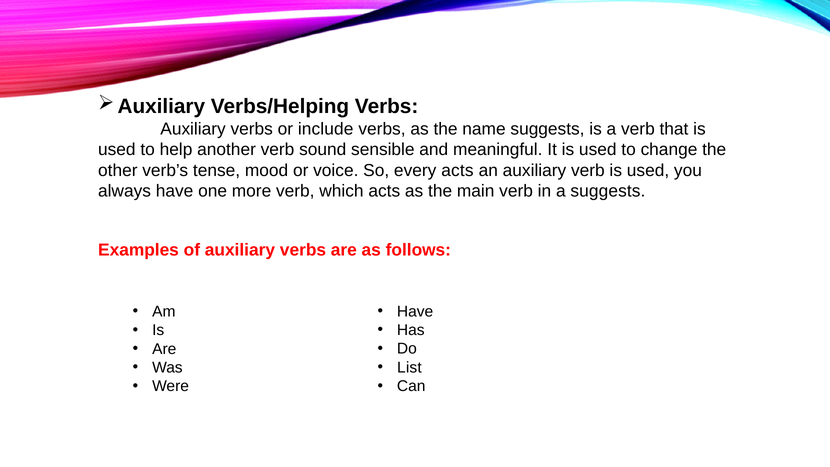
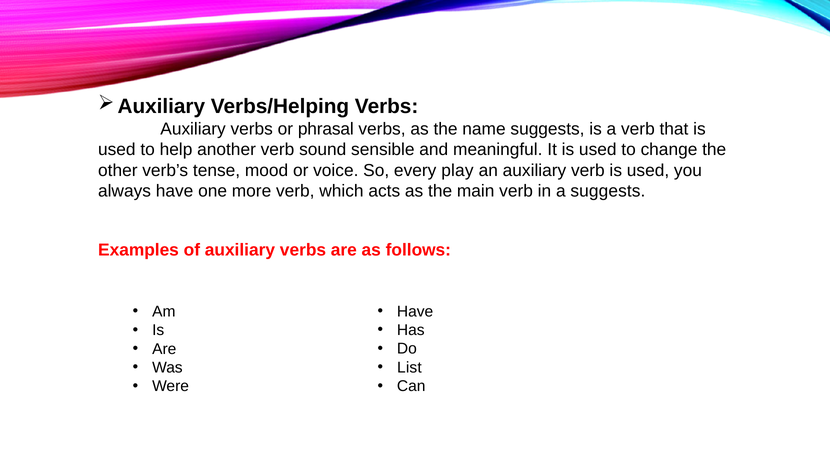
include: include -> phrasal (326, 129)
every acts: acts -> play (457, 170)
